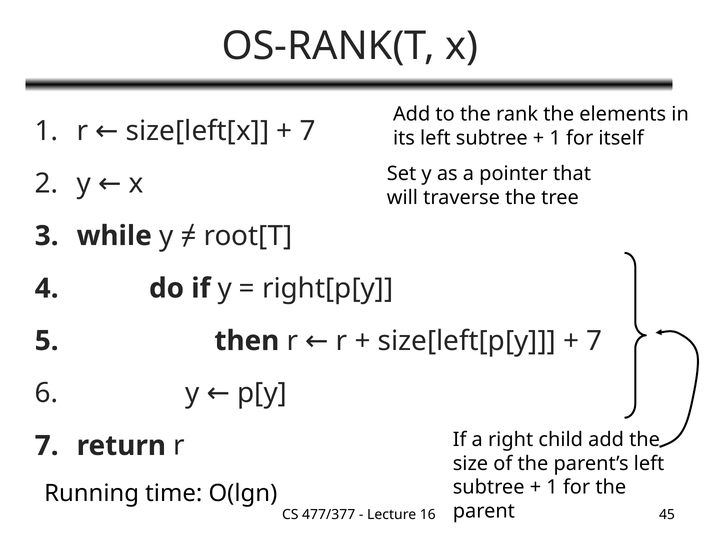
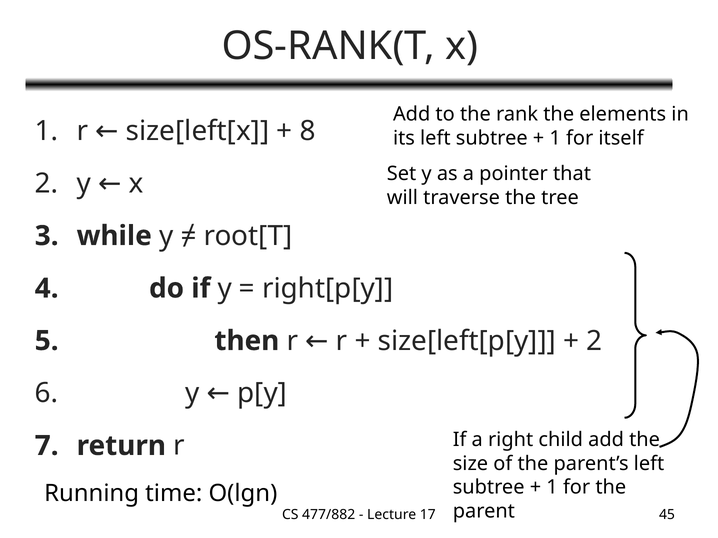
7: 7 -> 8 (308, 131)
7: 7 -> 2 (594, 341)
477/377: 477/377 -> 477/882 (329, 515)
16: 16 -> 17 (428, 515)
